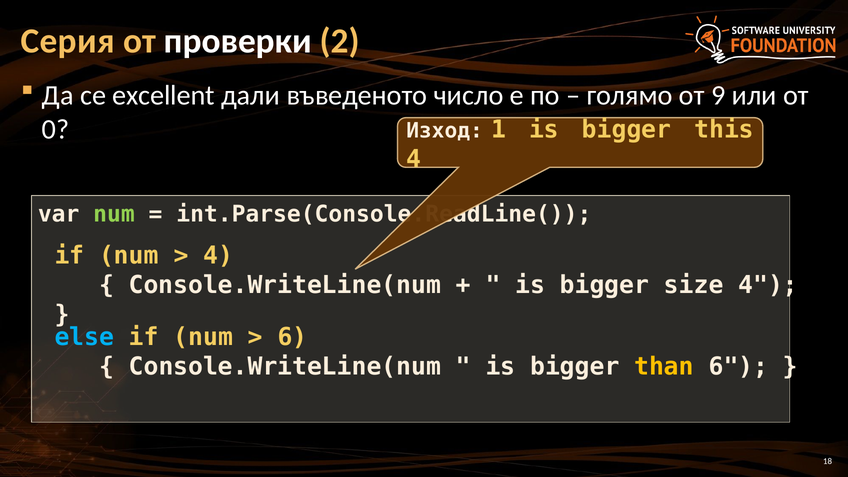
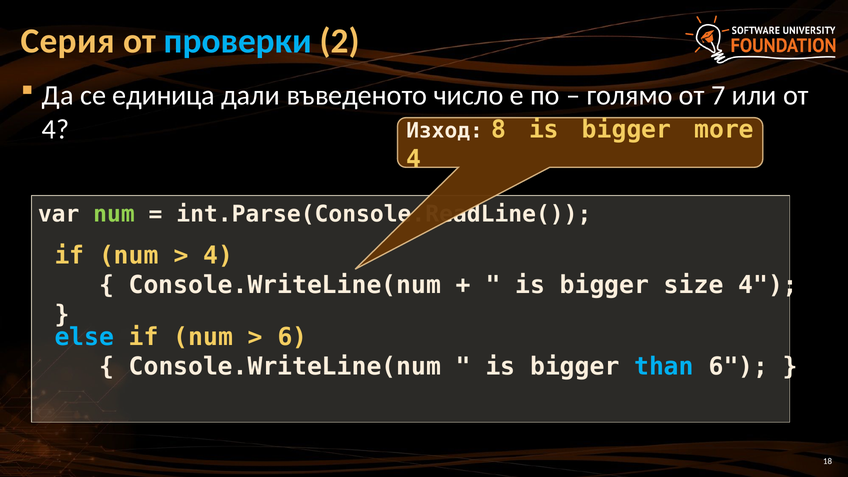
проверки colour: white -> light blue (238, 41)
excellent: excellent -> единица (164, 96)
9: 9 -> 7 (718, 96)
0: 0 -> 4 (56, 130)
1: 1 -> 8 (499, 129)
this: this -> more (724, 129)
than colour: yellow -> light blue (664, 367)
